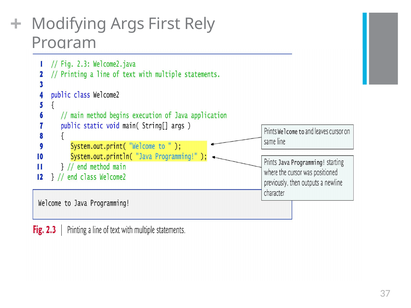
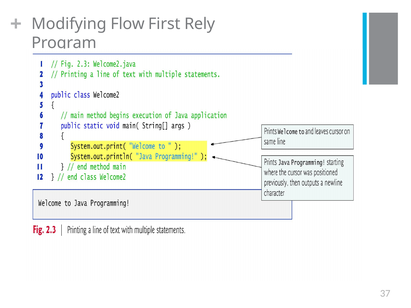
Args: Args -> Flow (128, 24)
